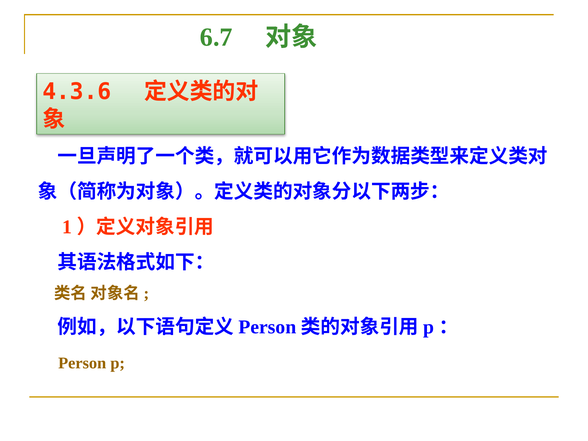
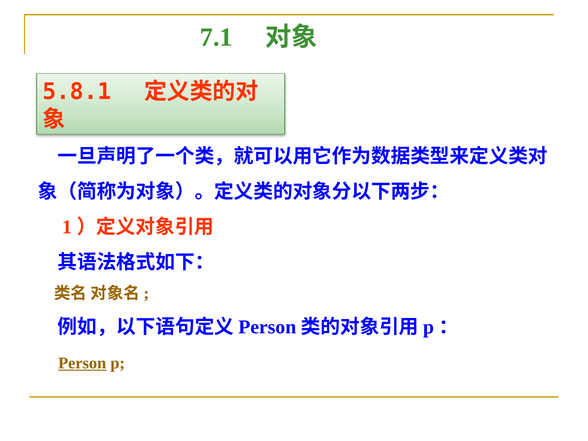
6.7: 6.7 -> 7.1 (216, 37)
4.3.6: 4.3.6 -> 5.8.1 (77, 92)
Person underline: none -> present (82, 363)
